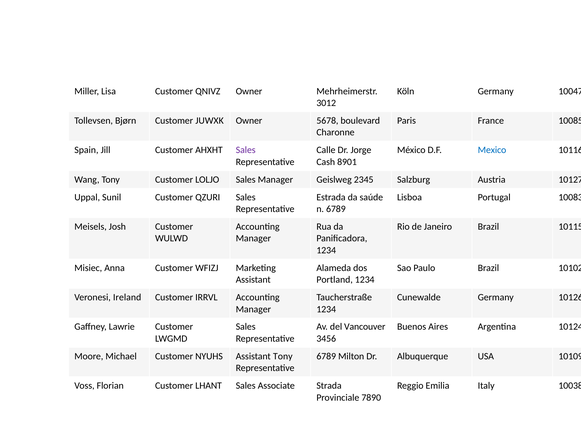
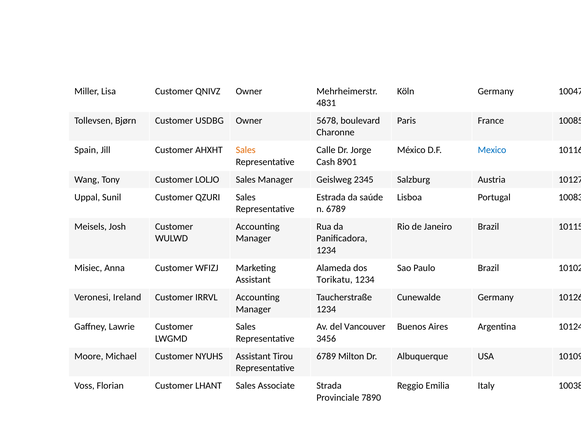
3012: 3012 -> 4831 (326, 103)
JUWXK: JUWXK -> USDBG (210, 121)
Sales colour: purple -> orange (246, 150)
Portland: Portland -> Torikatu (335, 280)
Assistant Tony: Tony -> Tirou (283, 356)
